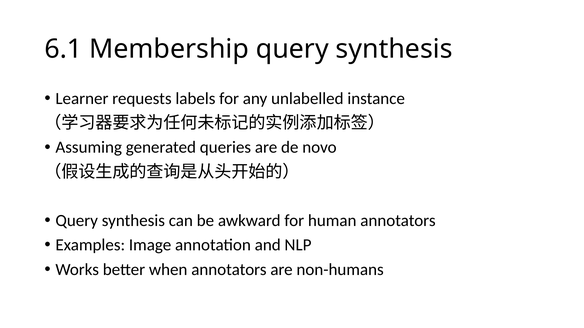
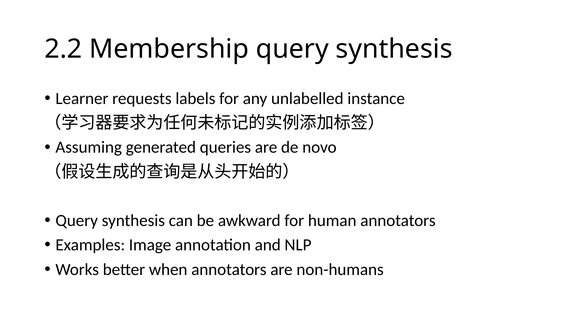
6.1: 6.1 -> 2.2 (63, 49)
